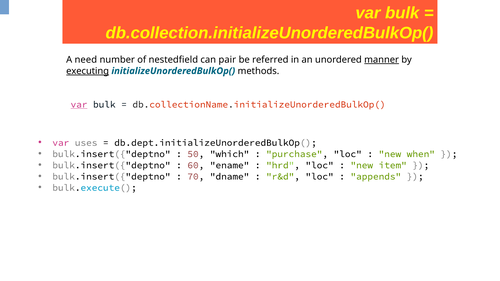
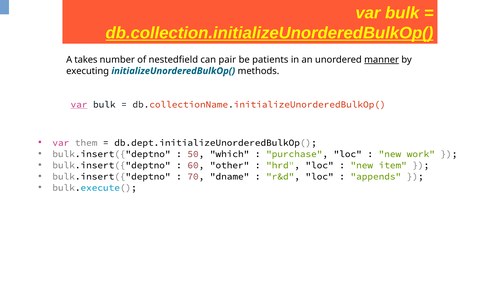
db.collection.initializeUnorderedBulkOp( underline: none -> present (269, 33)
need: need -> takes (86, 60)
referred: referred -> patients (270, 60)
executing underline: present -> none (88, 71)
uses: uses -> them (86, 143)
when: when -> work (421, 154)
ename: ename -> other (230, 165)
